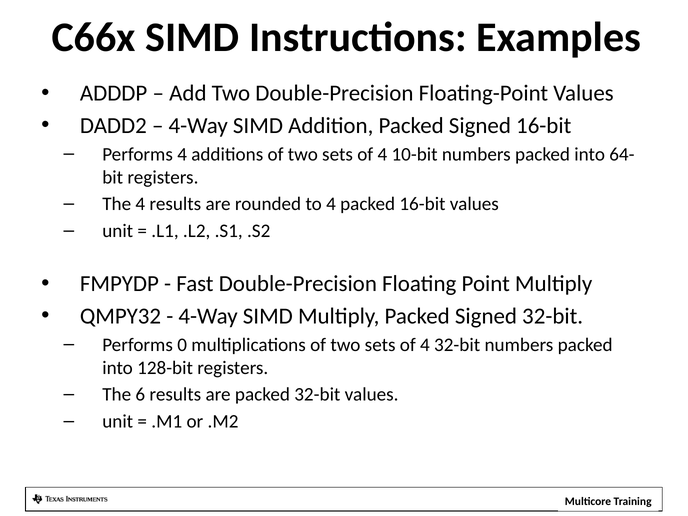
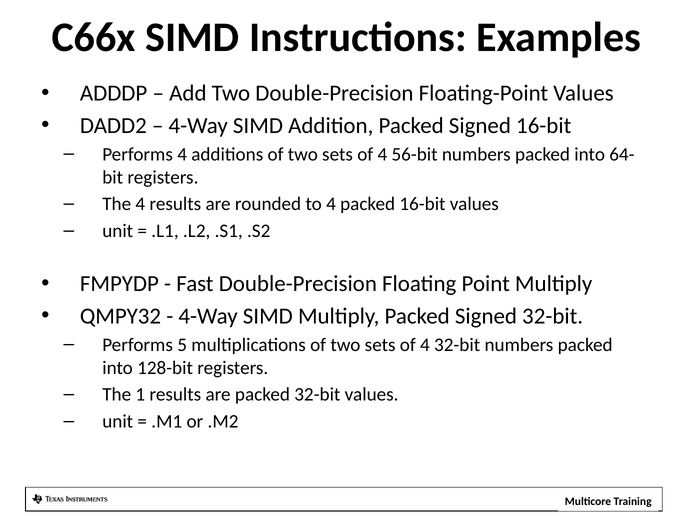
10-bit: 10-bit -> 56-bit (415, 154)
0: 0 -> 5 (182, 345)
6: 6 -> 1 (140, 395)
